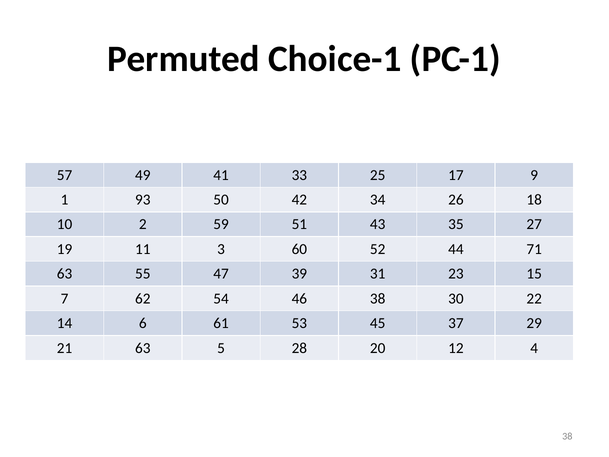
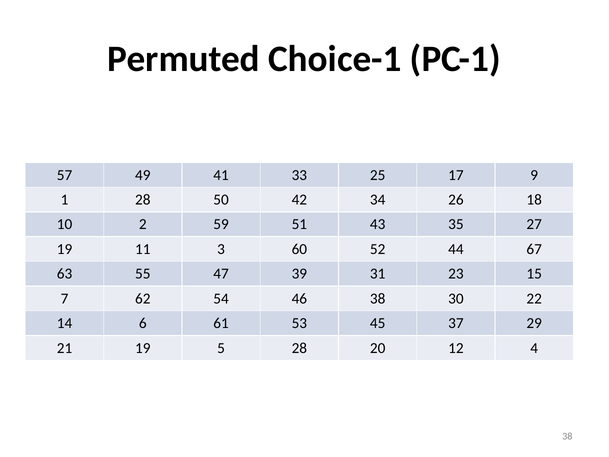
1 93: 93 -> 28 (143, 200)
71: 71 -> 67 (534, 249)
21 63: 63 -> 19 (143, 348)
